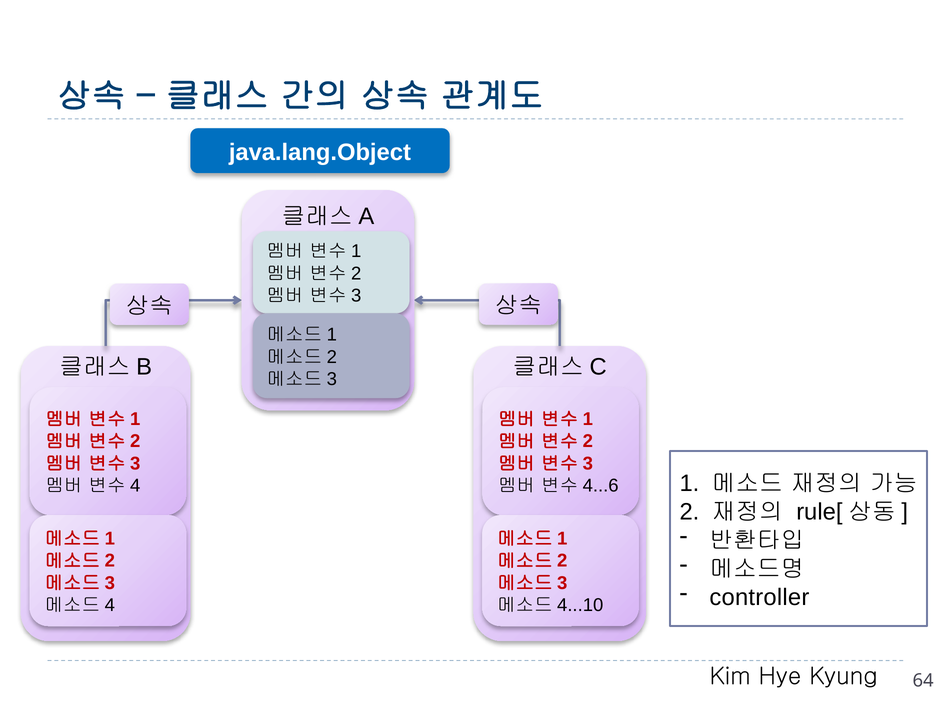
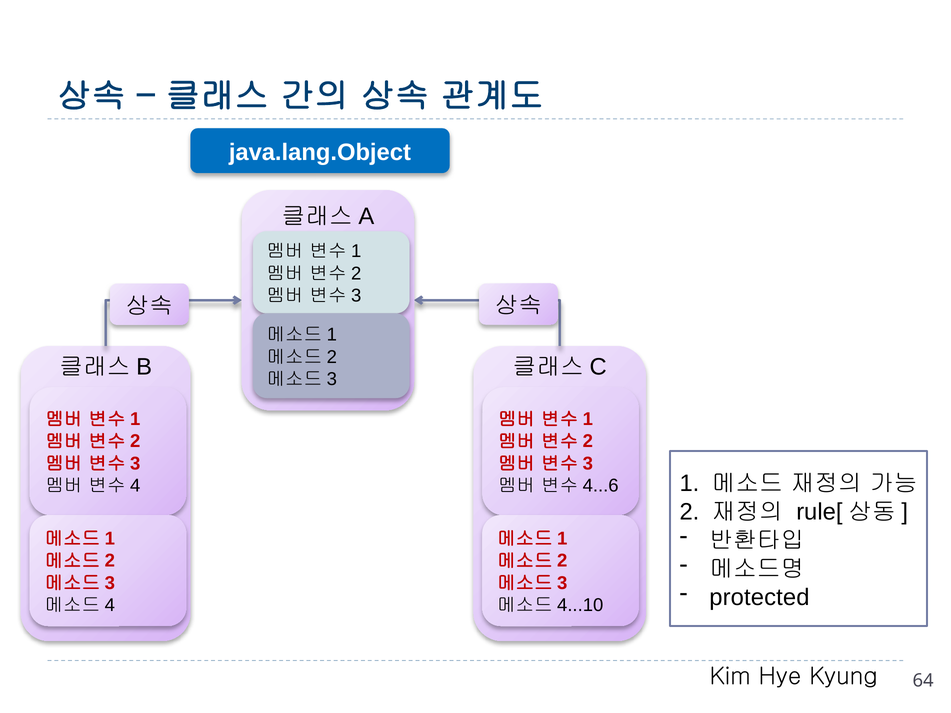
controller: controller -> protected (759, 597)
